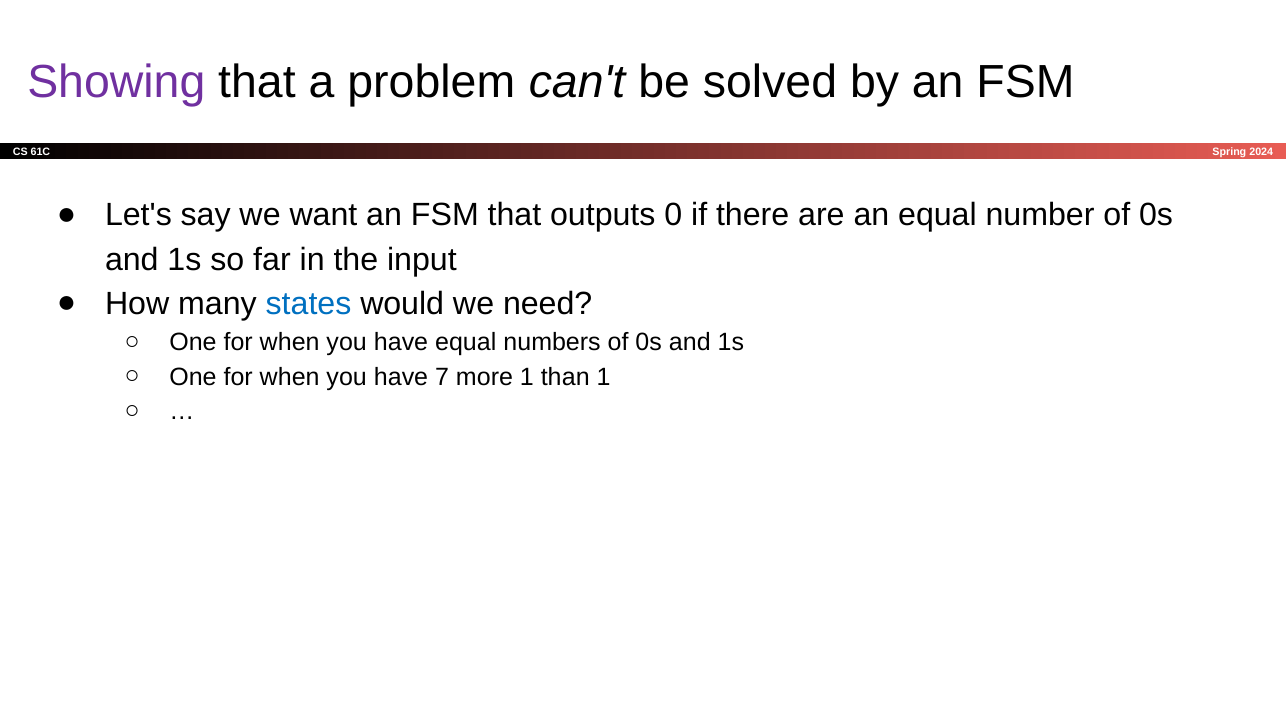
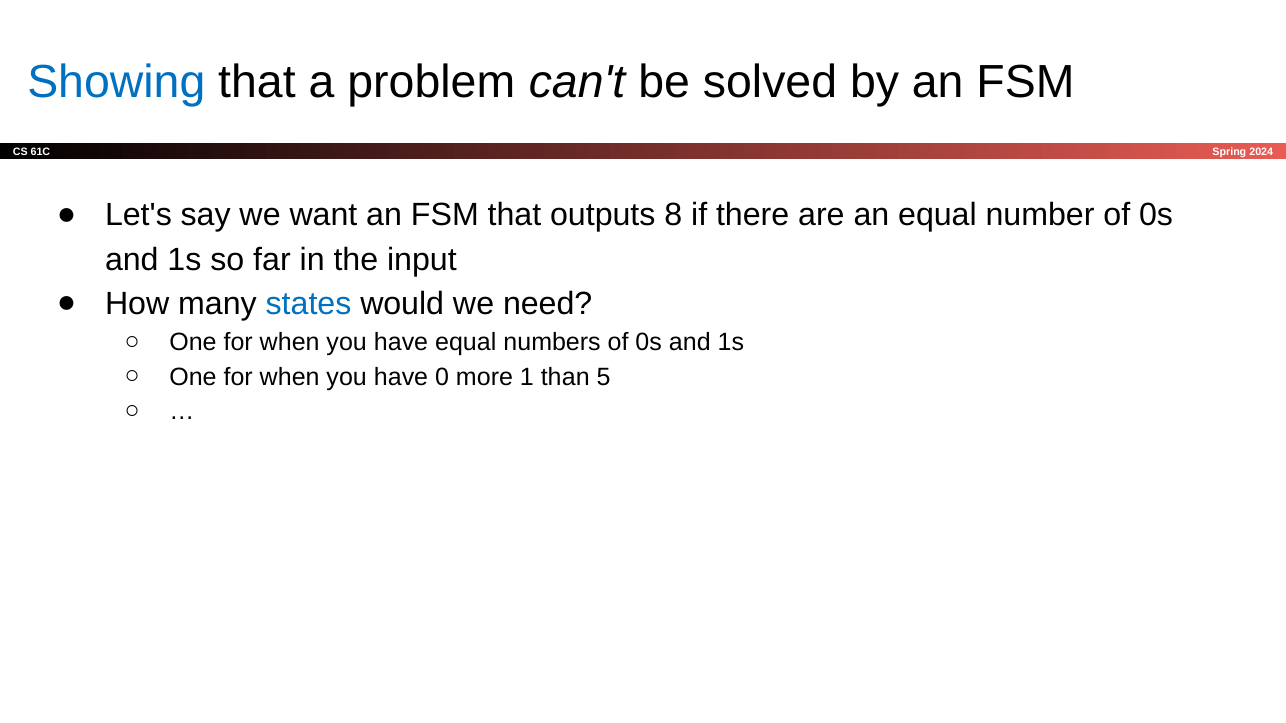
Showing colour: purple -> blue (116, 82)
0: 0 -> 8 (673, 216)
7: 7 -> 0 (442, 377)
than 1: 1 -> 5 (603, 377)
